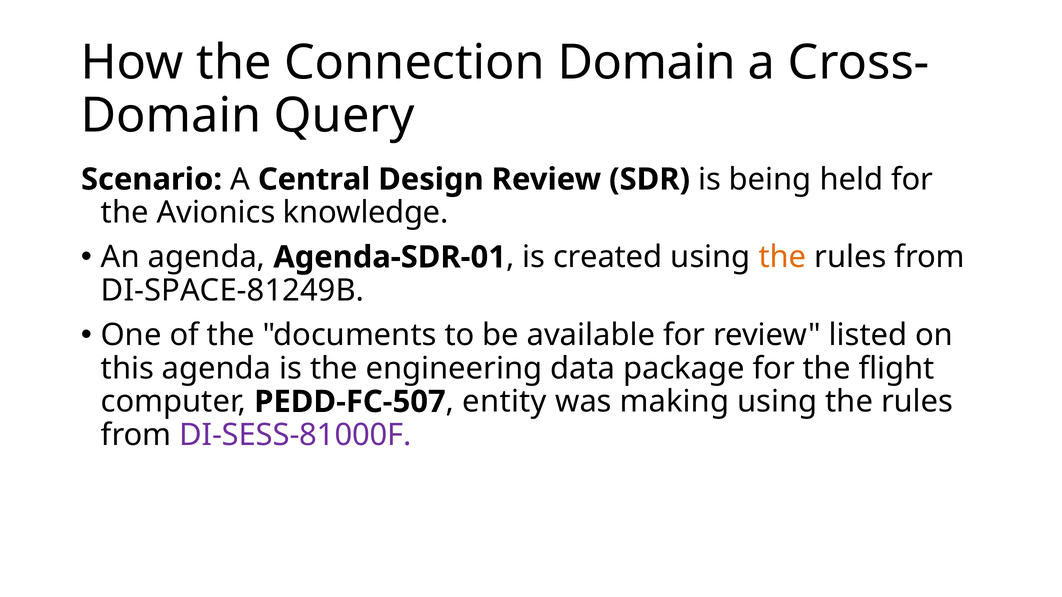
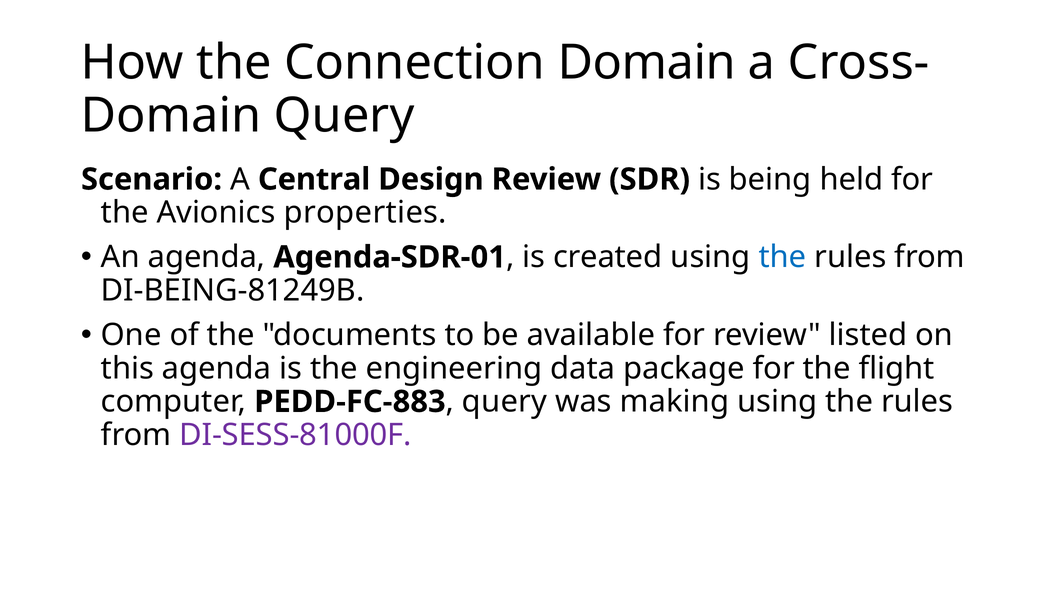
knowledge: knowledge -> properties (365, 213)
the colour: orange -> blue (782, 257)
DI-SPACE-81249B: DI-SPACE-81249B -> DI-BEING-81249B (233, 291)
PEDD-FC-507: PEDD-FC-507 -> PEDD-FC-883 (350, 402)
entity: entity -> query (505, 402)
